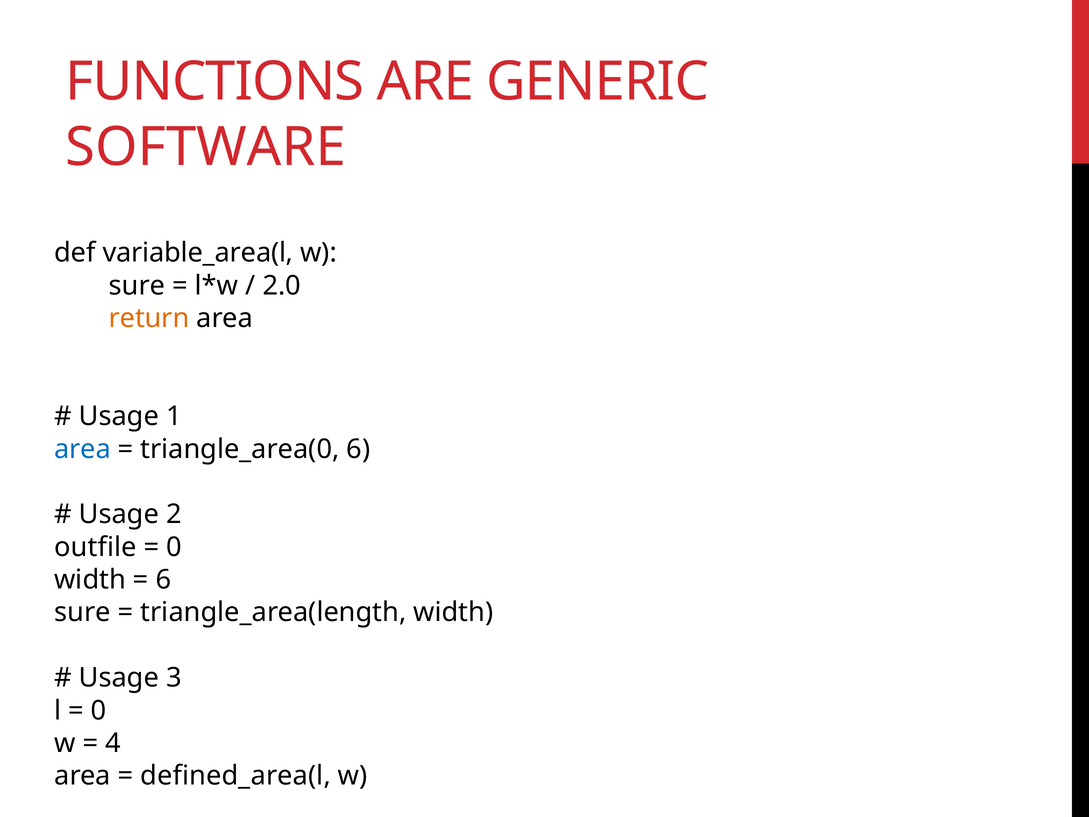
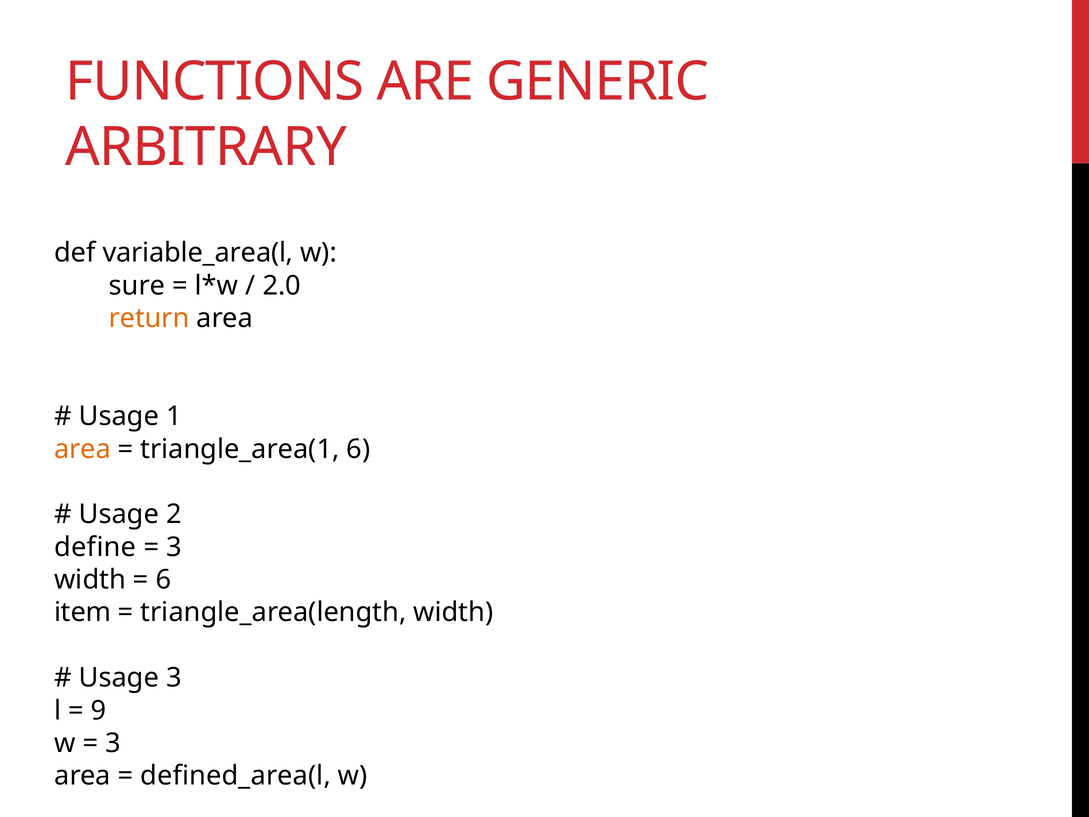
SOFTWARE: SOFTWARE -> ARBITRARY (206, 147)
area colour: blue -> orange (83, 449)
triangle_area(0: triangle_area(0 -> triangle_area(1 (240, 449)
outfile: outfile -> define (95, 547)
0: 0 -> 3 (174, 547)
sure: sure -> item (83, 612)
0: 0 -> 9 (99, 710)
4: 4 -> 3 (113, 743)
